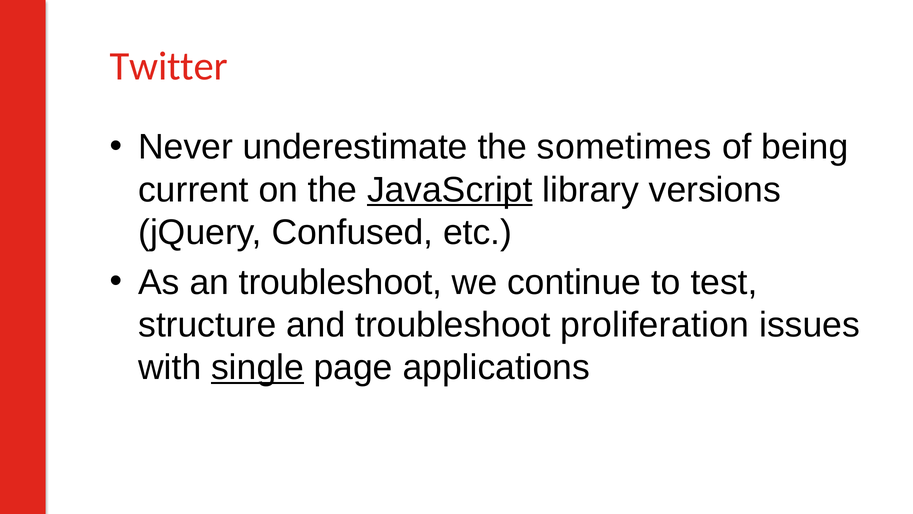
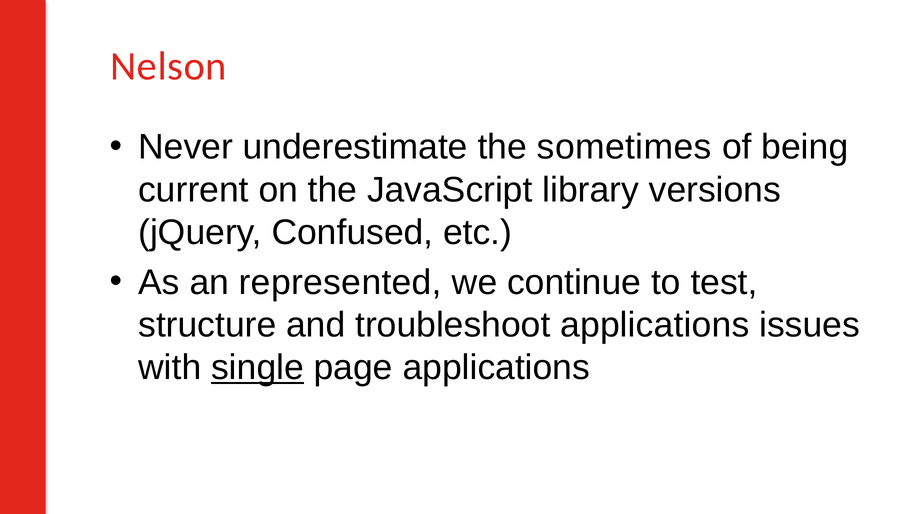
Twitter: Twitter -> Nelson (169, 66)
JavaScript underline: present -> none (450, 190)
an troubleshoot: troubleshoot -> represented (340, 282)
troubleshoot proliferation: proliferation -> applications (655, 325)
